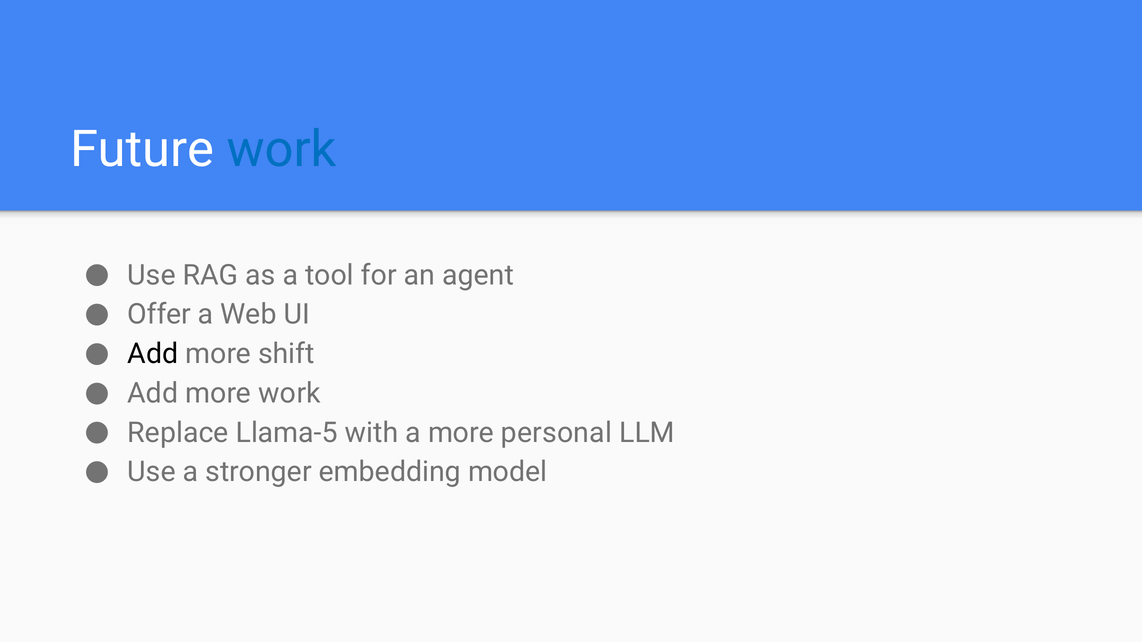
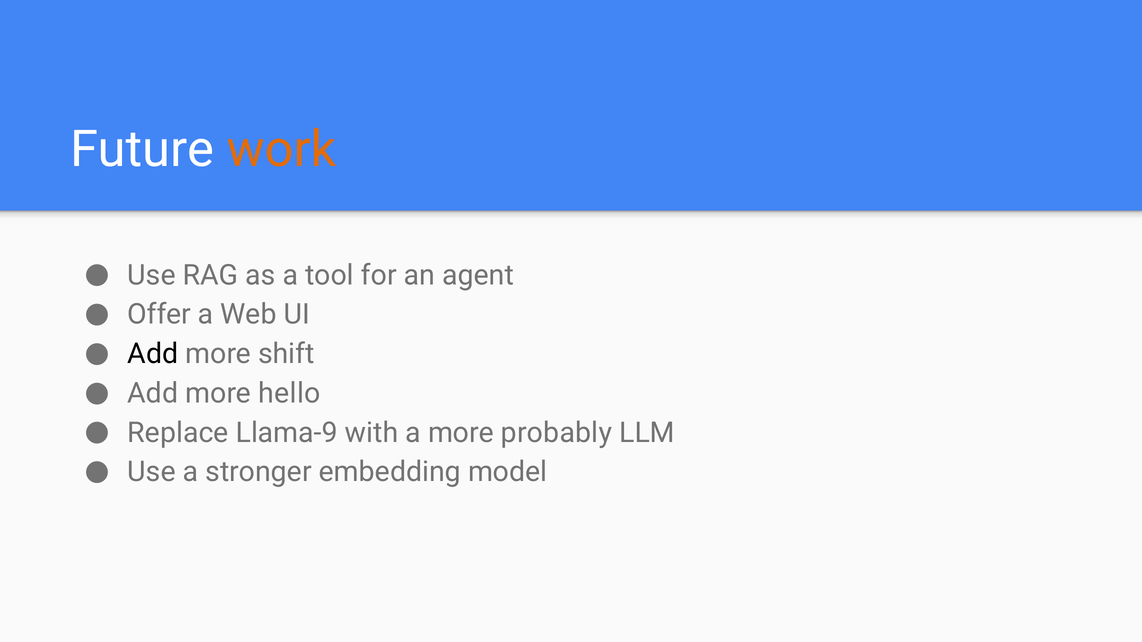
work colour: blue -> orange (282, 150)
more work: work -> hello (290, 394)
Llama-5: Llama-5 -> Llama-9 (287, 433)
personal: personal -> probably (556, 433)
